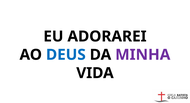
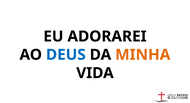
MINHA colour: purple -> orange (143, 55)
